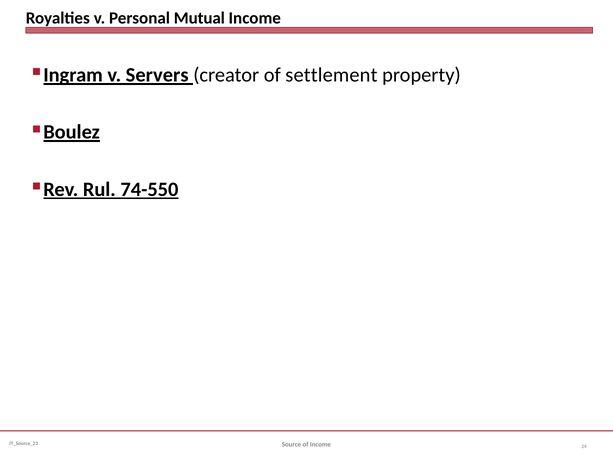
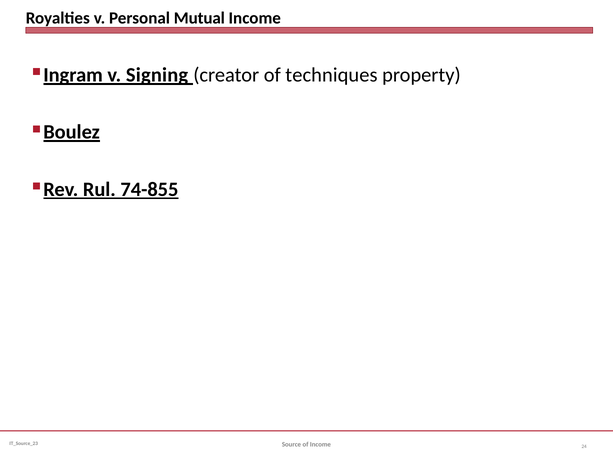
Servers: Servers -> Signing (157, 75)
settlement: settlement -> techniques (331, 75)
74-550: 74-550 -> 74-855 (149, 189)
